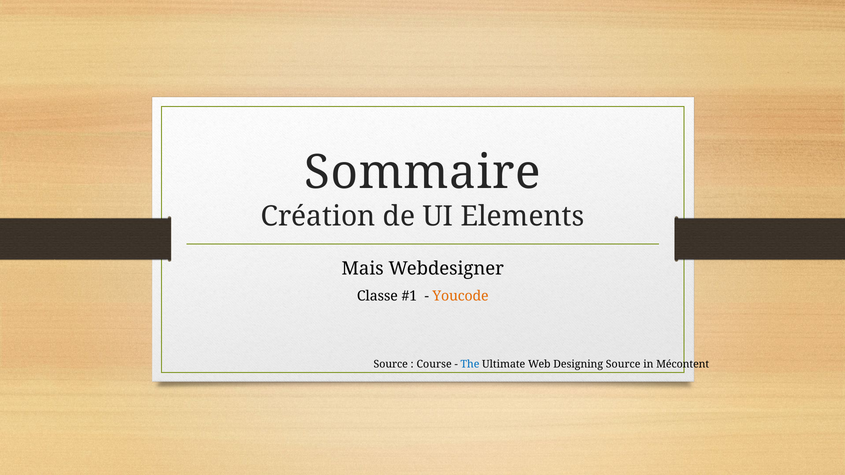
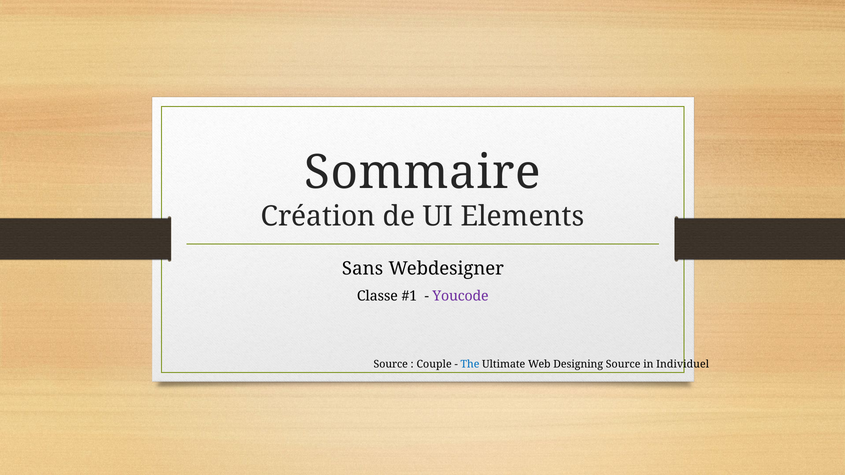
Mais: Mais -> Sans (363, 269)
Youcode colour: orange -> purple (460, 296)
Course: Course -> Couple (434, 364)
Mécontent: Mécontent -> Individuel (683, 364)
